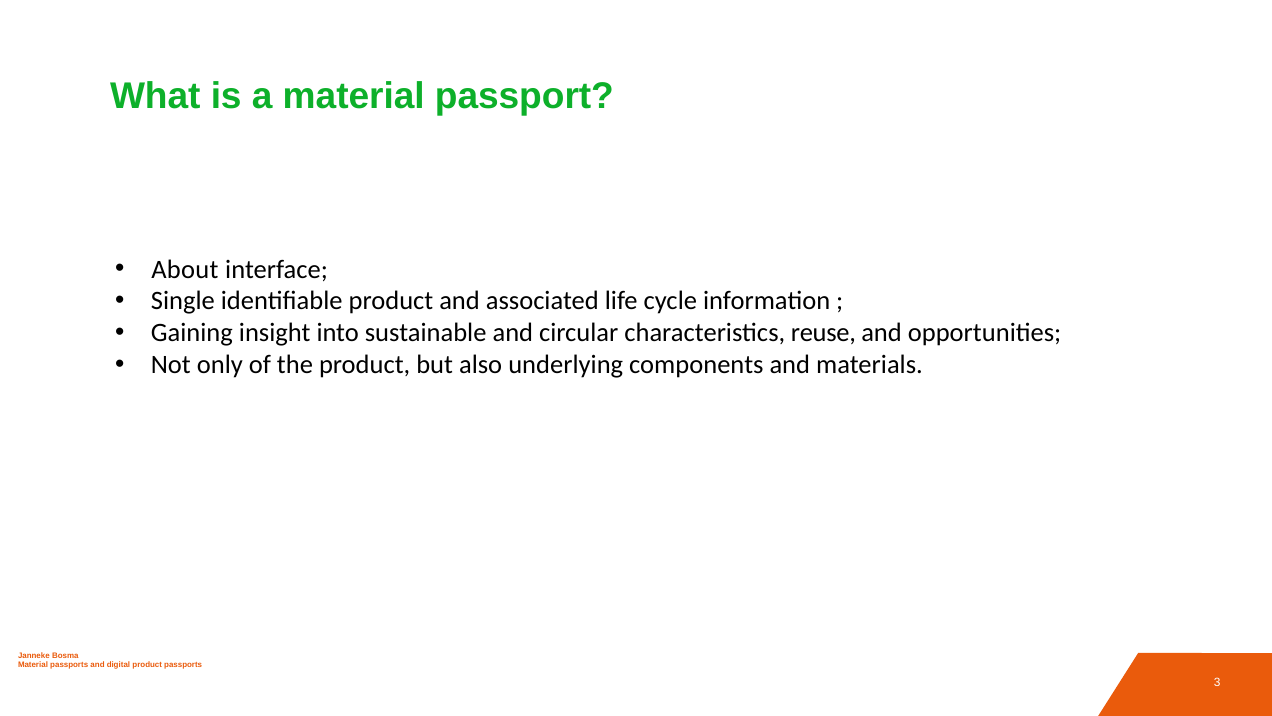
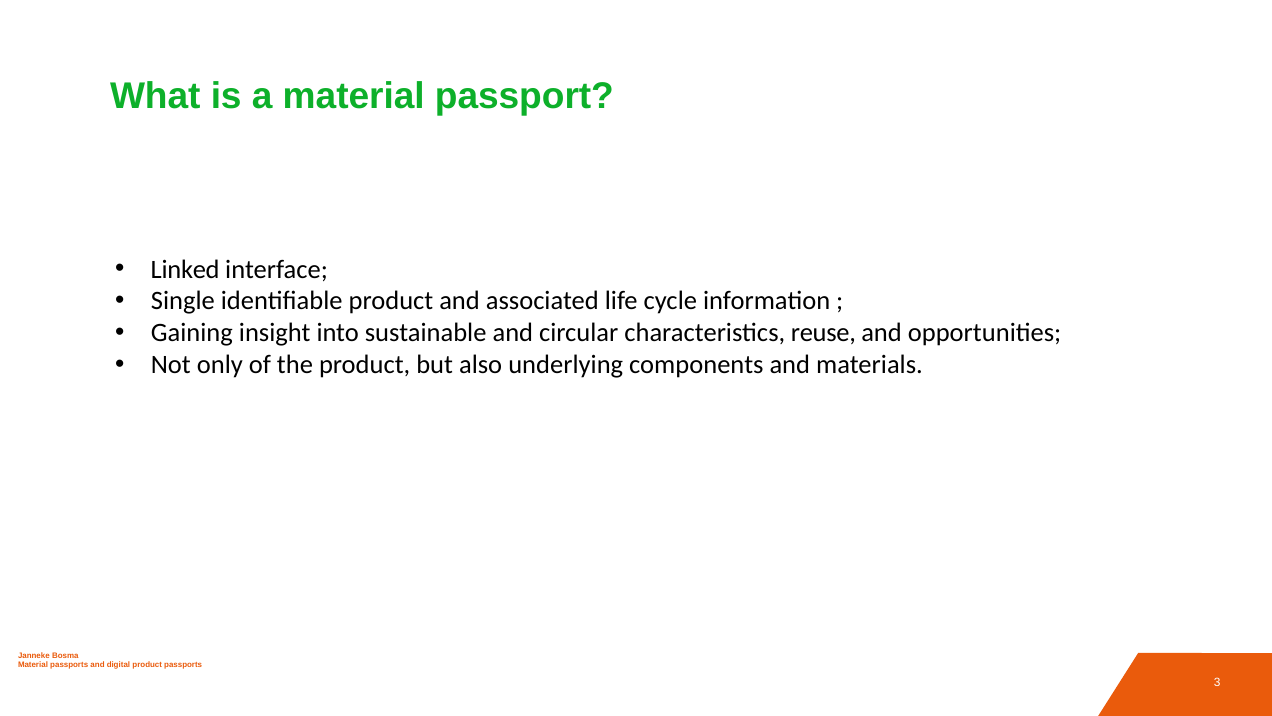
About: About -> Linked (185, 269)
